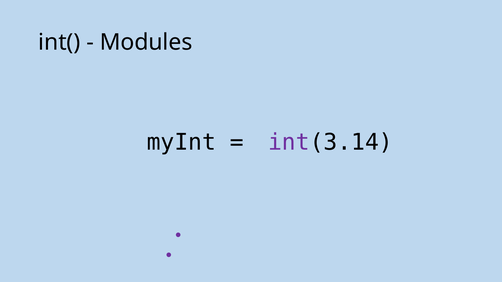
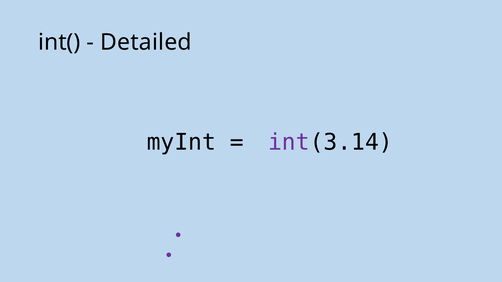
Modules: Modules -> Detailed (146, 42)
